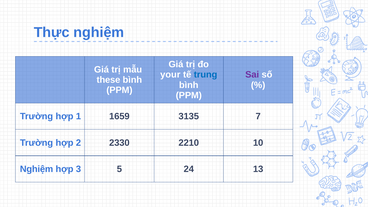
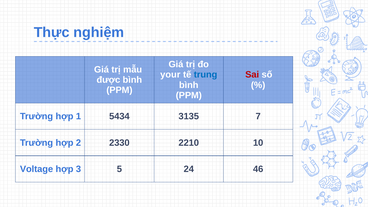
Sai colour: purple -> red (252, 75)
these: these -> được (108, 80)
1659: 1659 -> 5434 (119, 116)
Nghiệm: Nghiệm -> Voltage (37, 169)
13: 13 -> 46 (258, 169)
